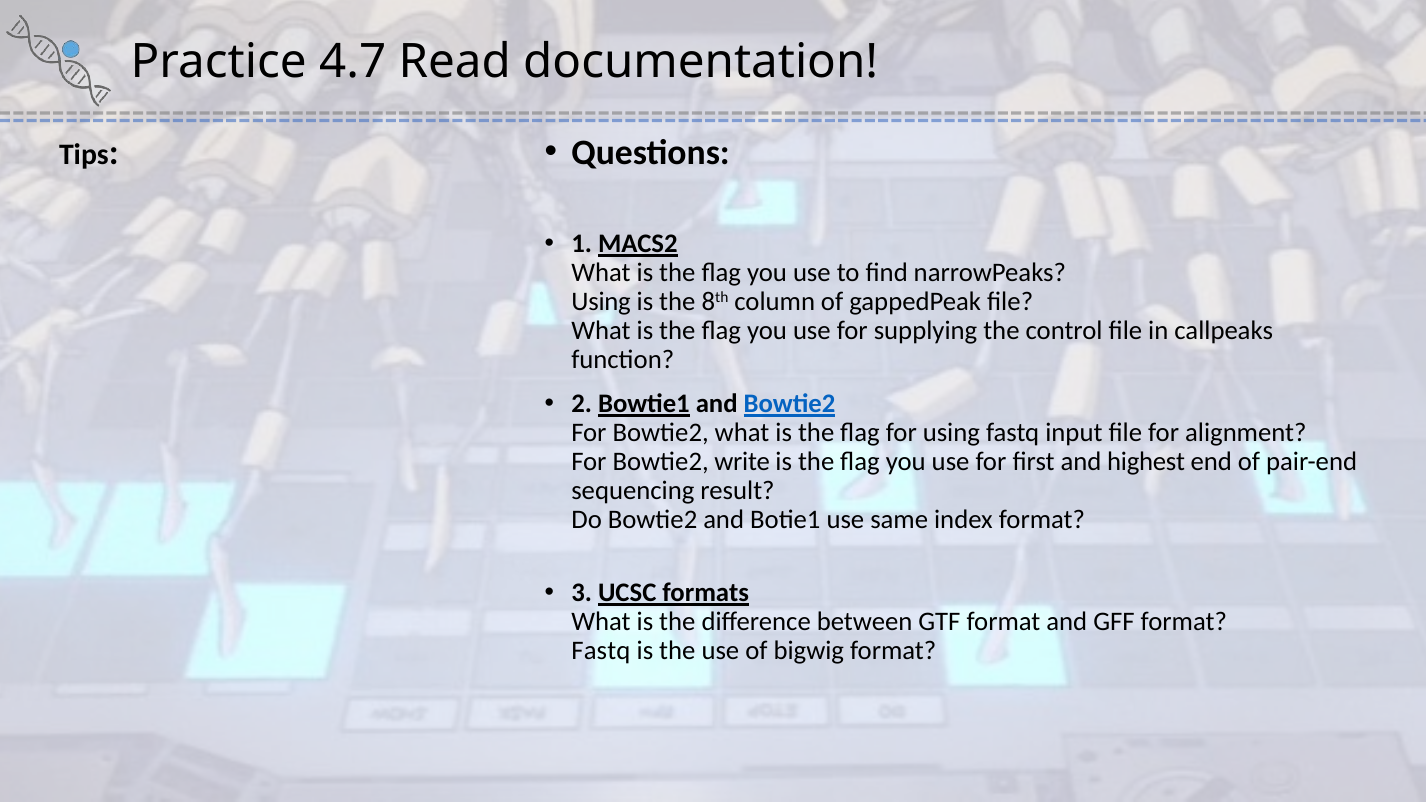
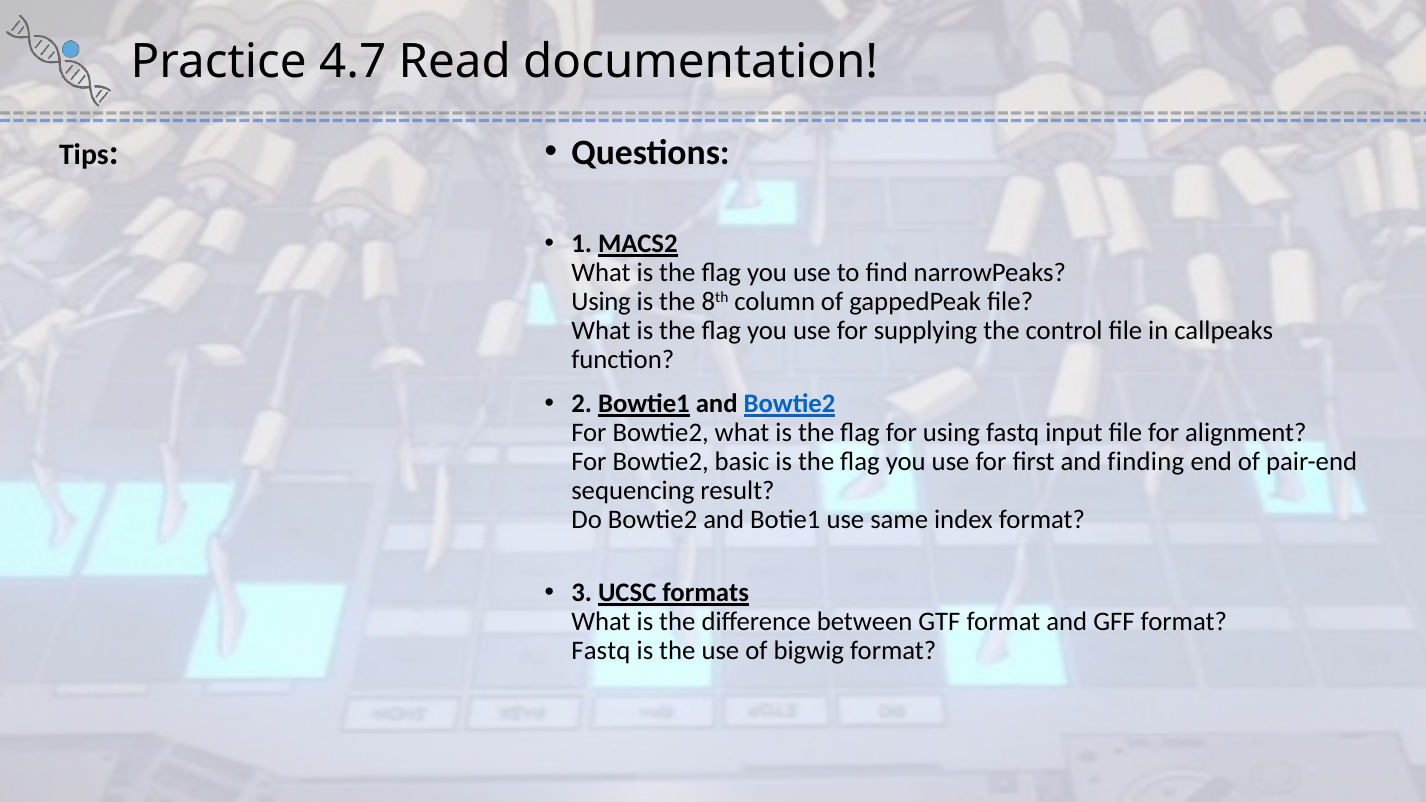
write: write -> basic (742, 462)
highest: highest -> finding (1146, 462)
